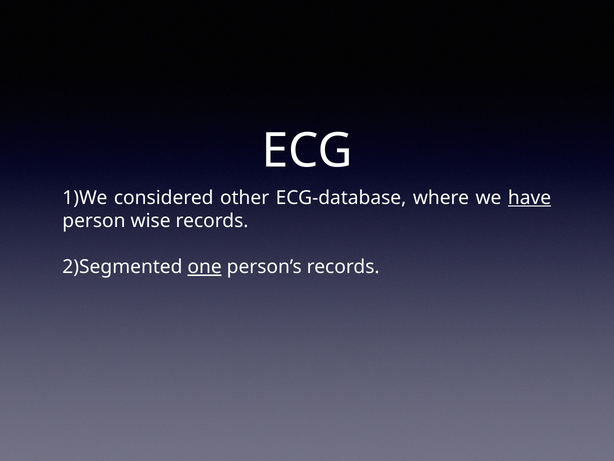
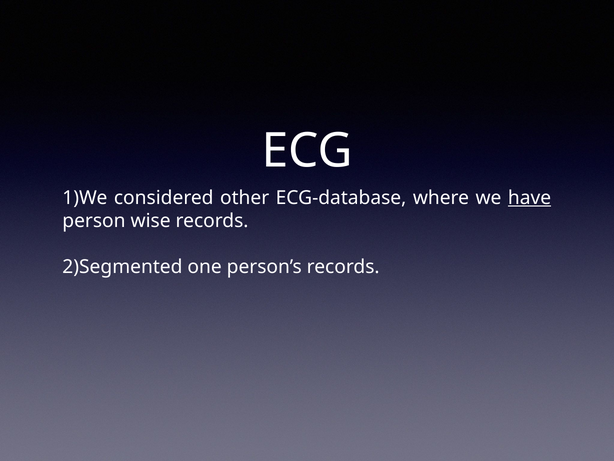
one underline: present -> none (205, 267)
